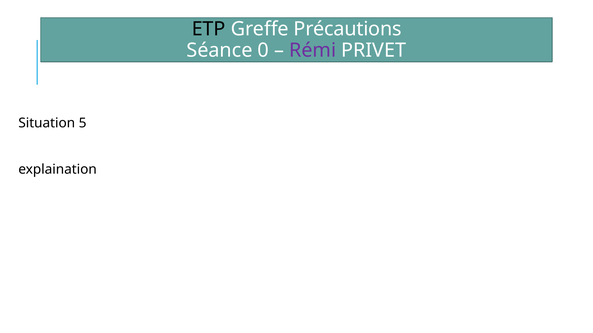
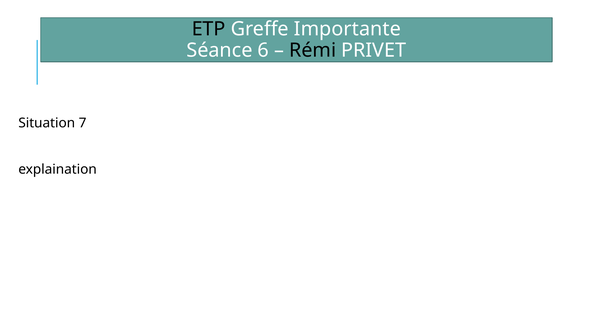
Précautions: Précautions -> Importante (347, 29)
0: 0 -> 6 (263, 50)
Rémi colour: purple -> black (313, 50)
5: 5 -> 7 (83, 123)
